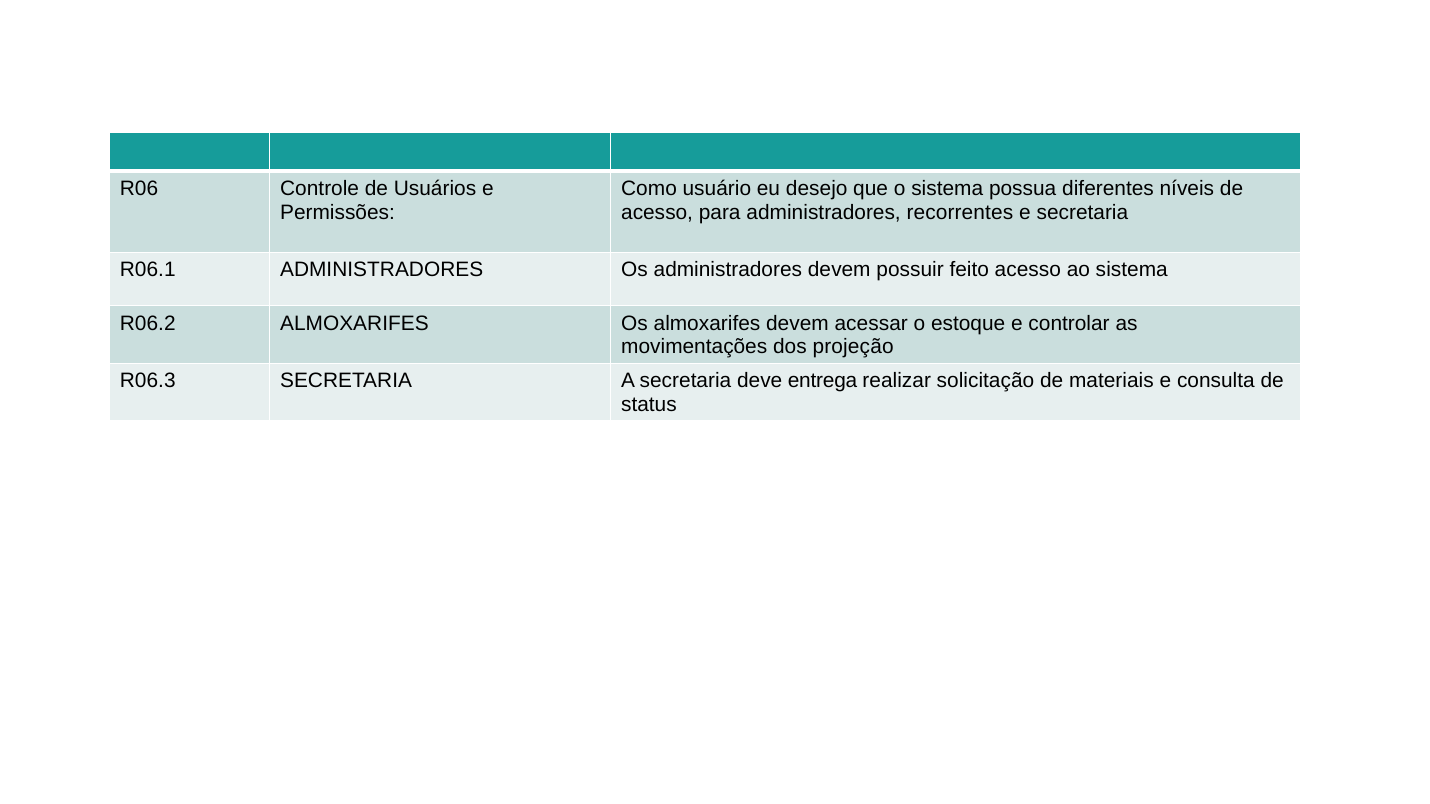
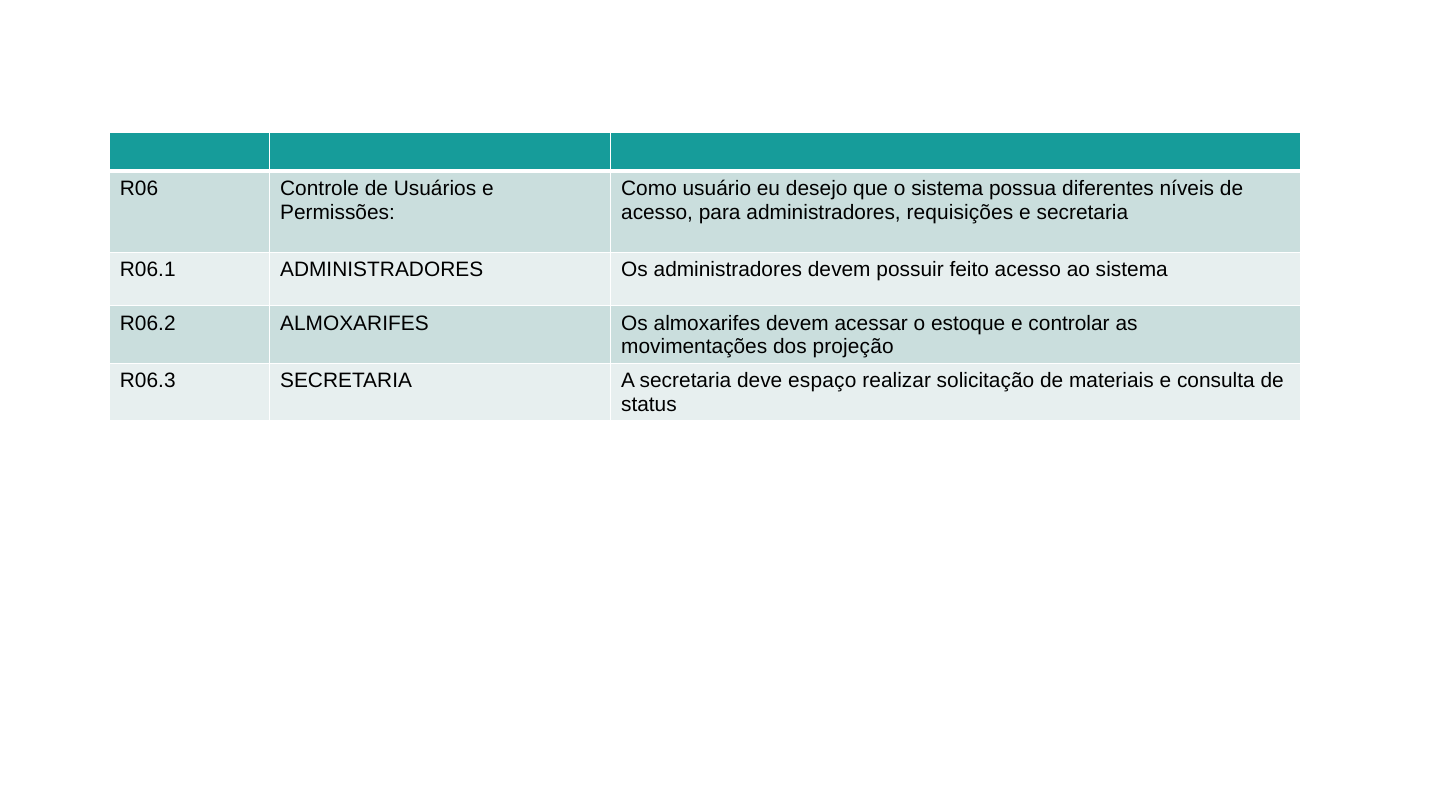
recorrentes: recorrentes -> requisições (960, 212)
entrega: entrega -> espaço (822, 381)
